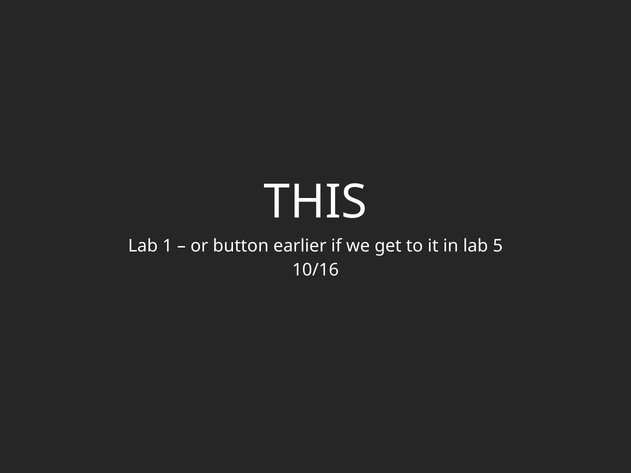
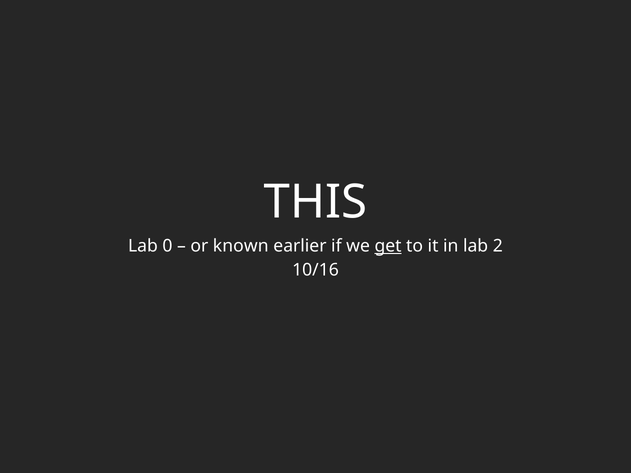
1: 1 -> 0 (167, 246)
button: button -> known (241, 246)
get underline: none -> present (388, 246)
5: 5 -> 2 (498, 246)
